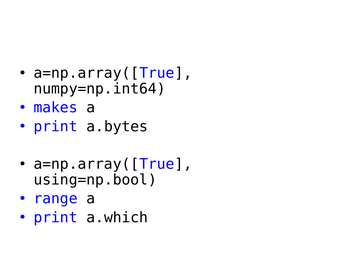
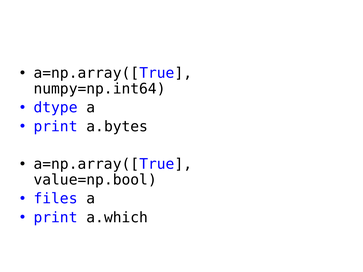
makes: makes -> dtype (56, 108)
using=np.bool: using=np.bool -> value=np.bool (95, 180)
range: range -> files (56, 199)
